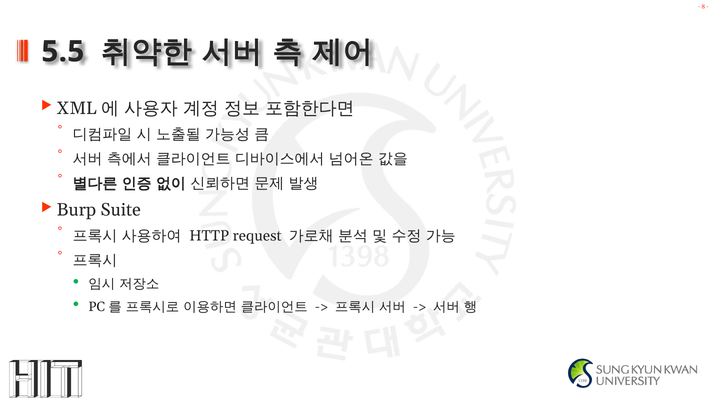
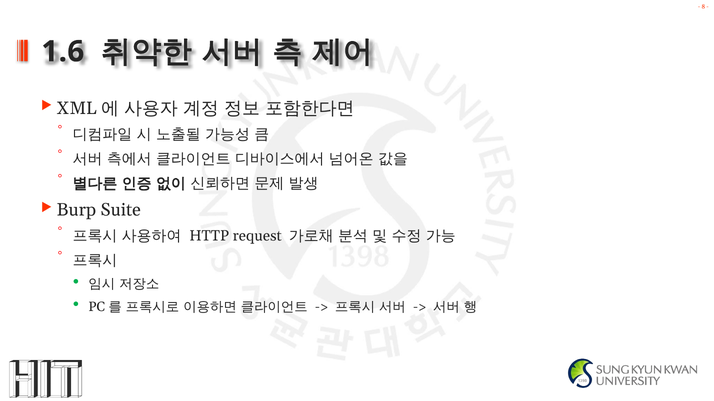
5.5: 5.5 -> 1.6 (63, 52)
